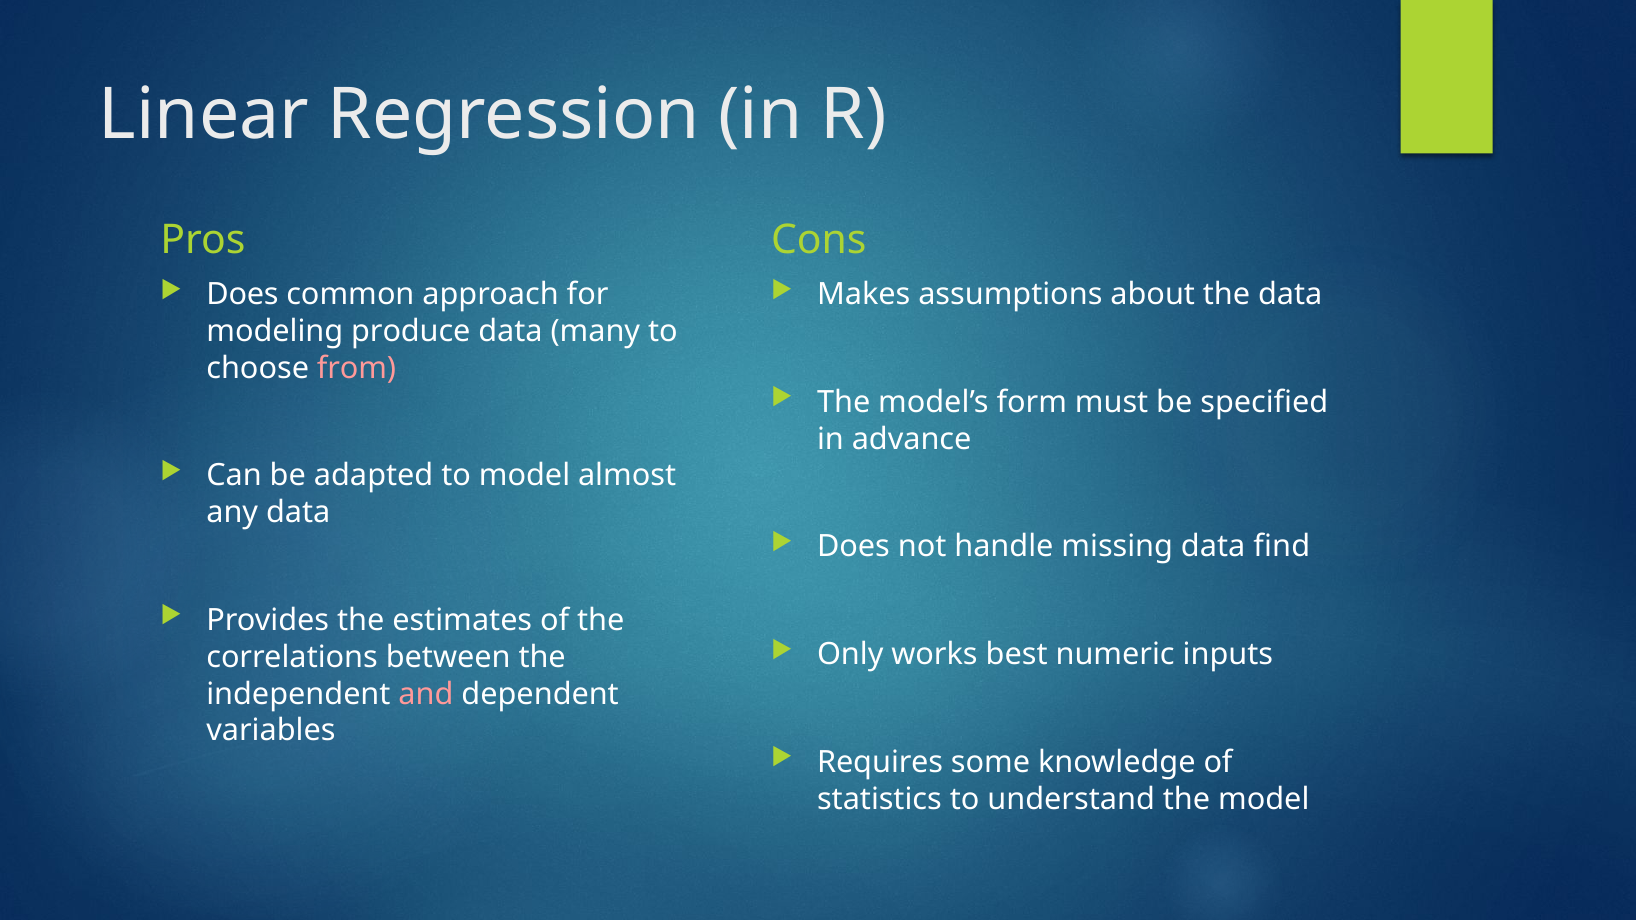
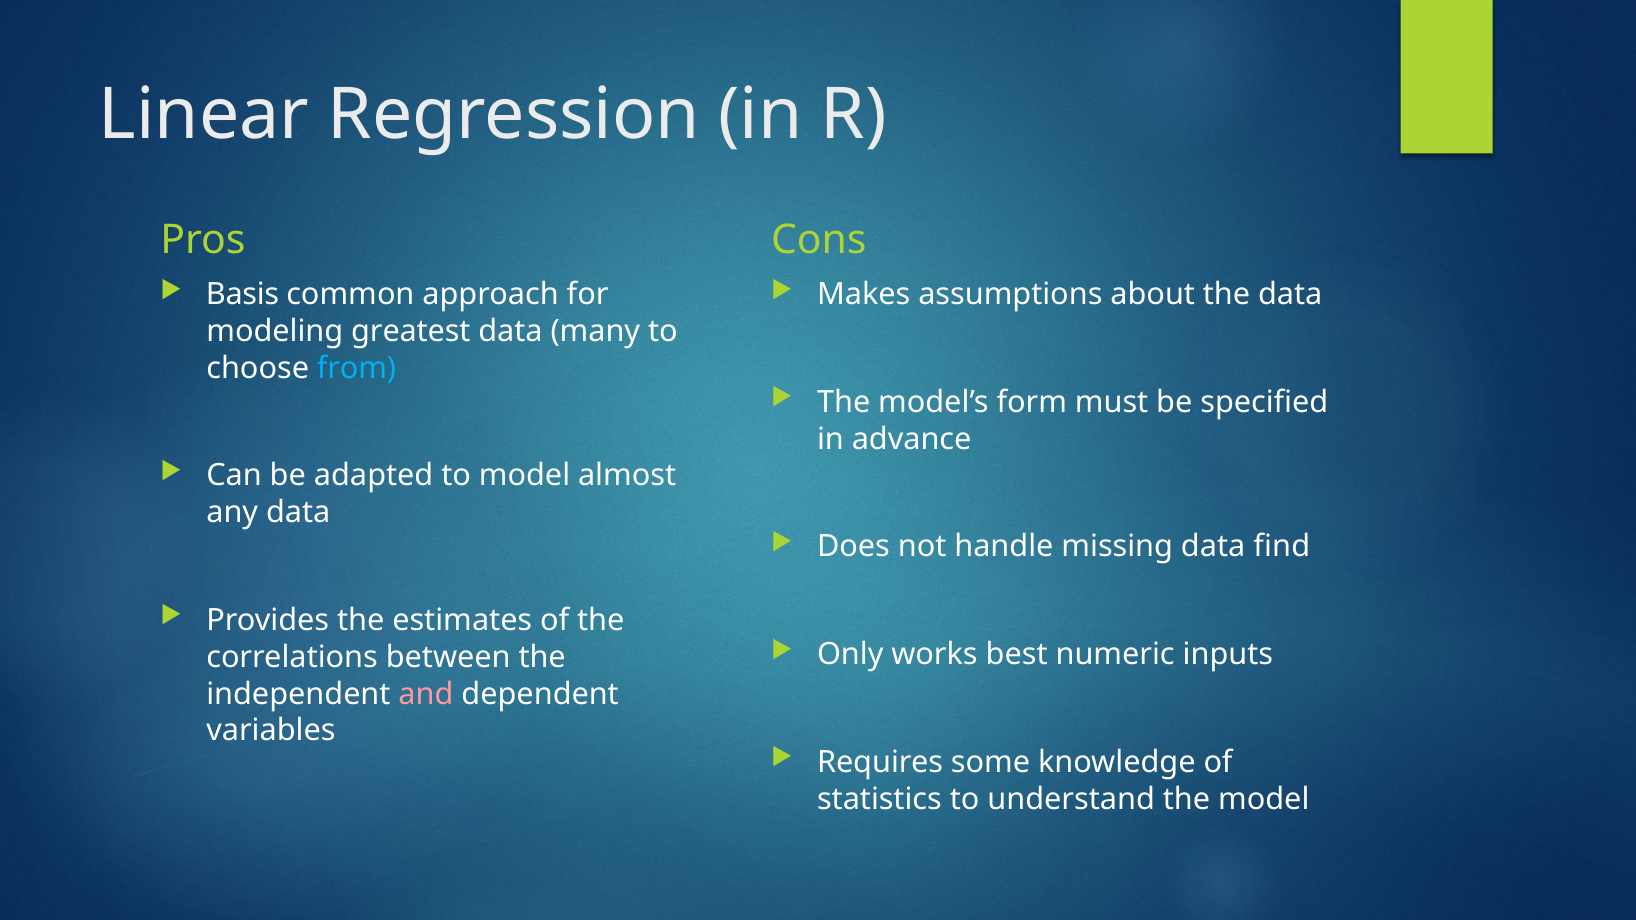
Does: Does -> Basis (243, 295)
produce: produce -> greatest (411, 331)
from colour: pink -> light blue (356, 368)
